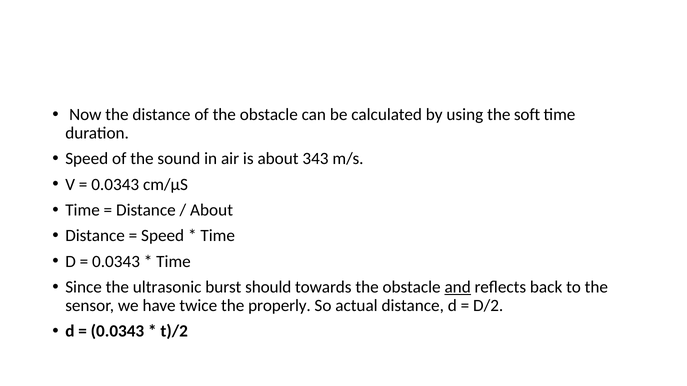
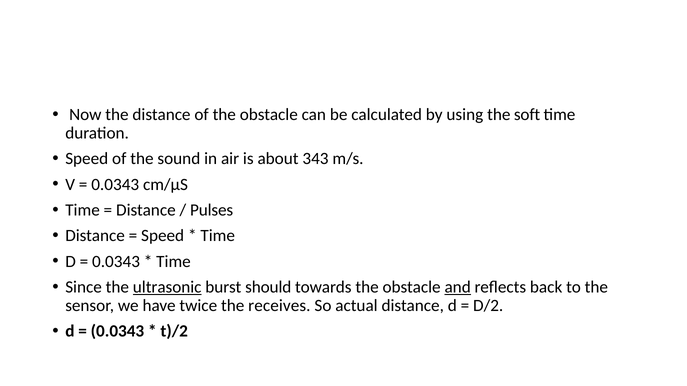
About: About -> Pulses (212, 210)
ultrasonic underline: none -> present (167, 287)
properly: properly -> receives (279, 306)
